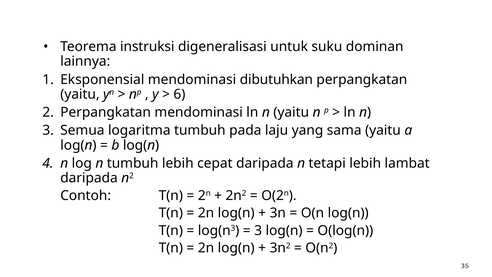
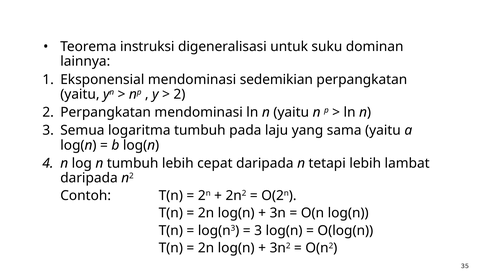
dibutuhkan: dibutuhkan -> sedemikian (276, 79)
6: 6 -> 2 (179, 94)
